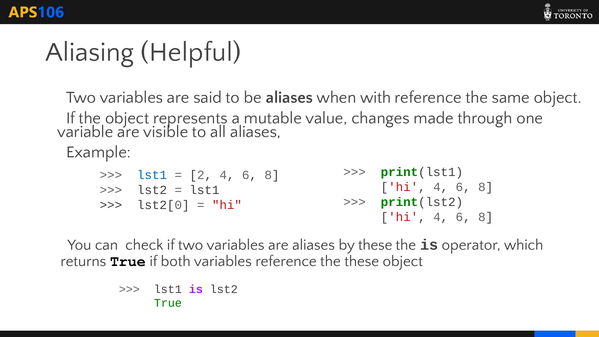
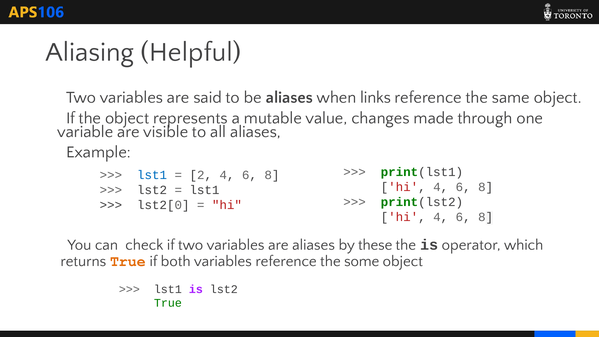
with: with -> links (376, 98)
True colour: black -> orange (128, 261)
the these: these -> some (362, 261)
